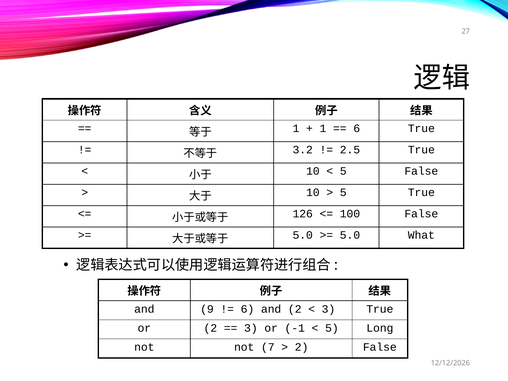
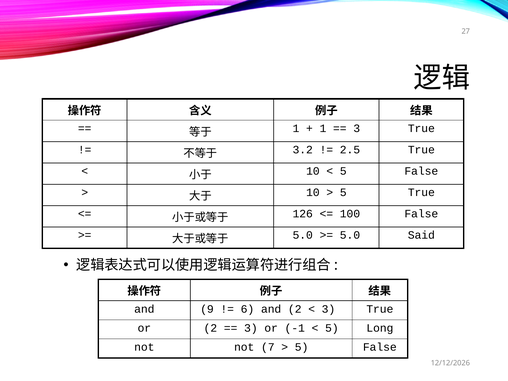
6: 6 -> 3 (357, 128)
What: What -> Said (421, 235)
2: 2 -> 5 (302, 347)
